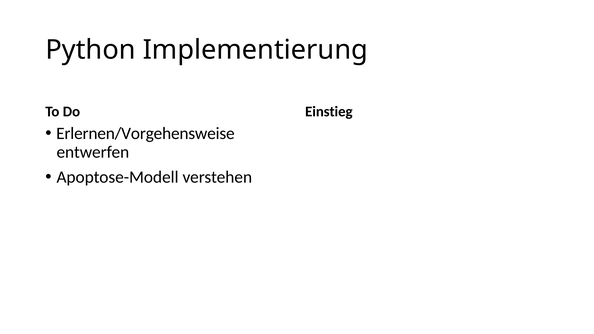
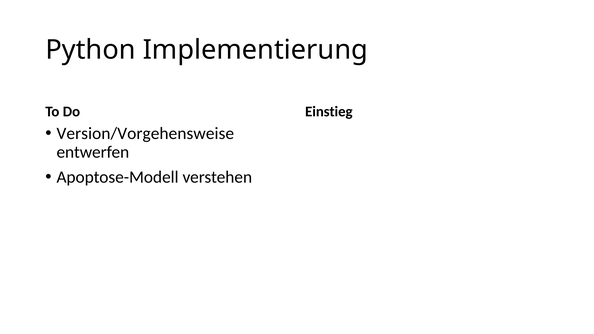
Erlernen/Vorgehensweise: Erlernen/Vorgehensweise -> Version/Vorgehensweise (145, 134)
